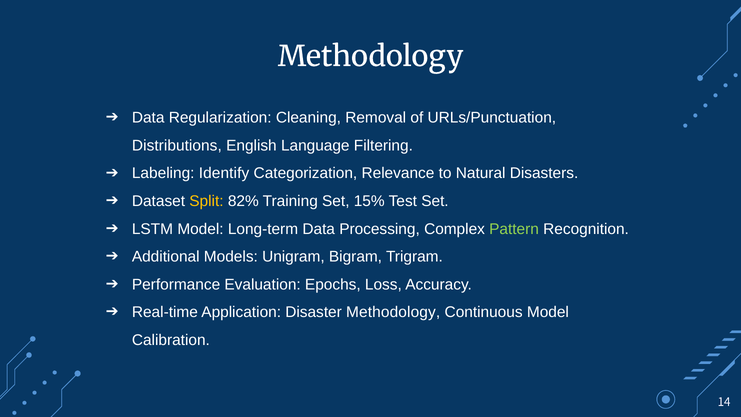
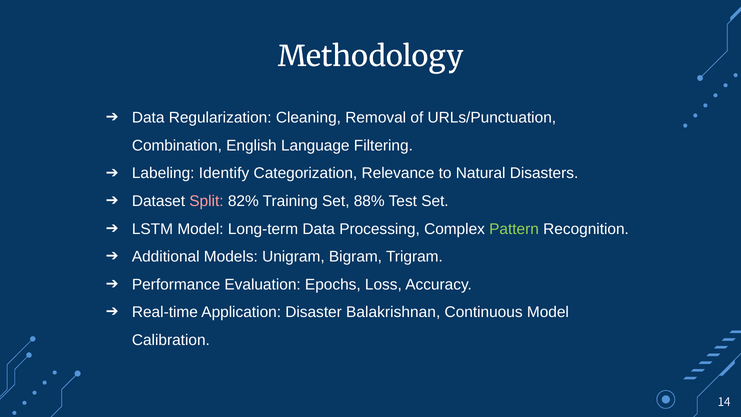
Distributions: Distributions -> Combination (177, 146)
Split colour: yellow -> pink (206, 201)
15%: 15% -> 88% (369, 201)
Disaster Methodology: Methodology -> Balakrishnan (393, 312)
